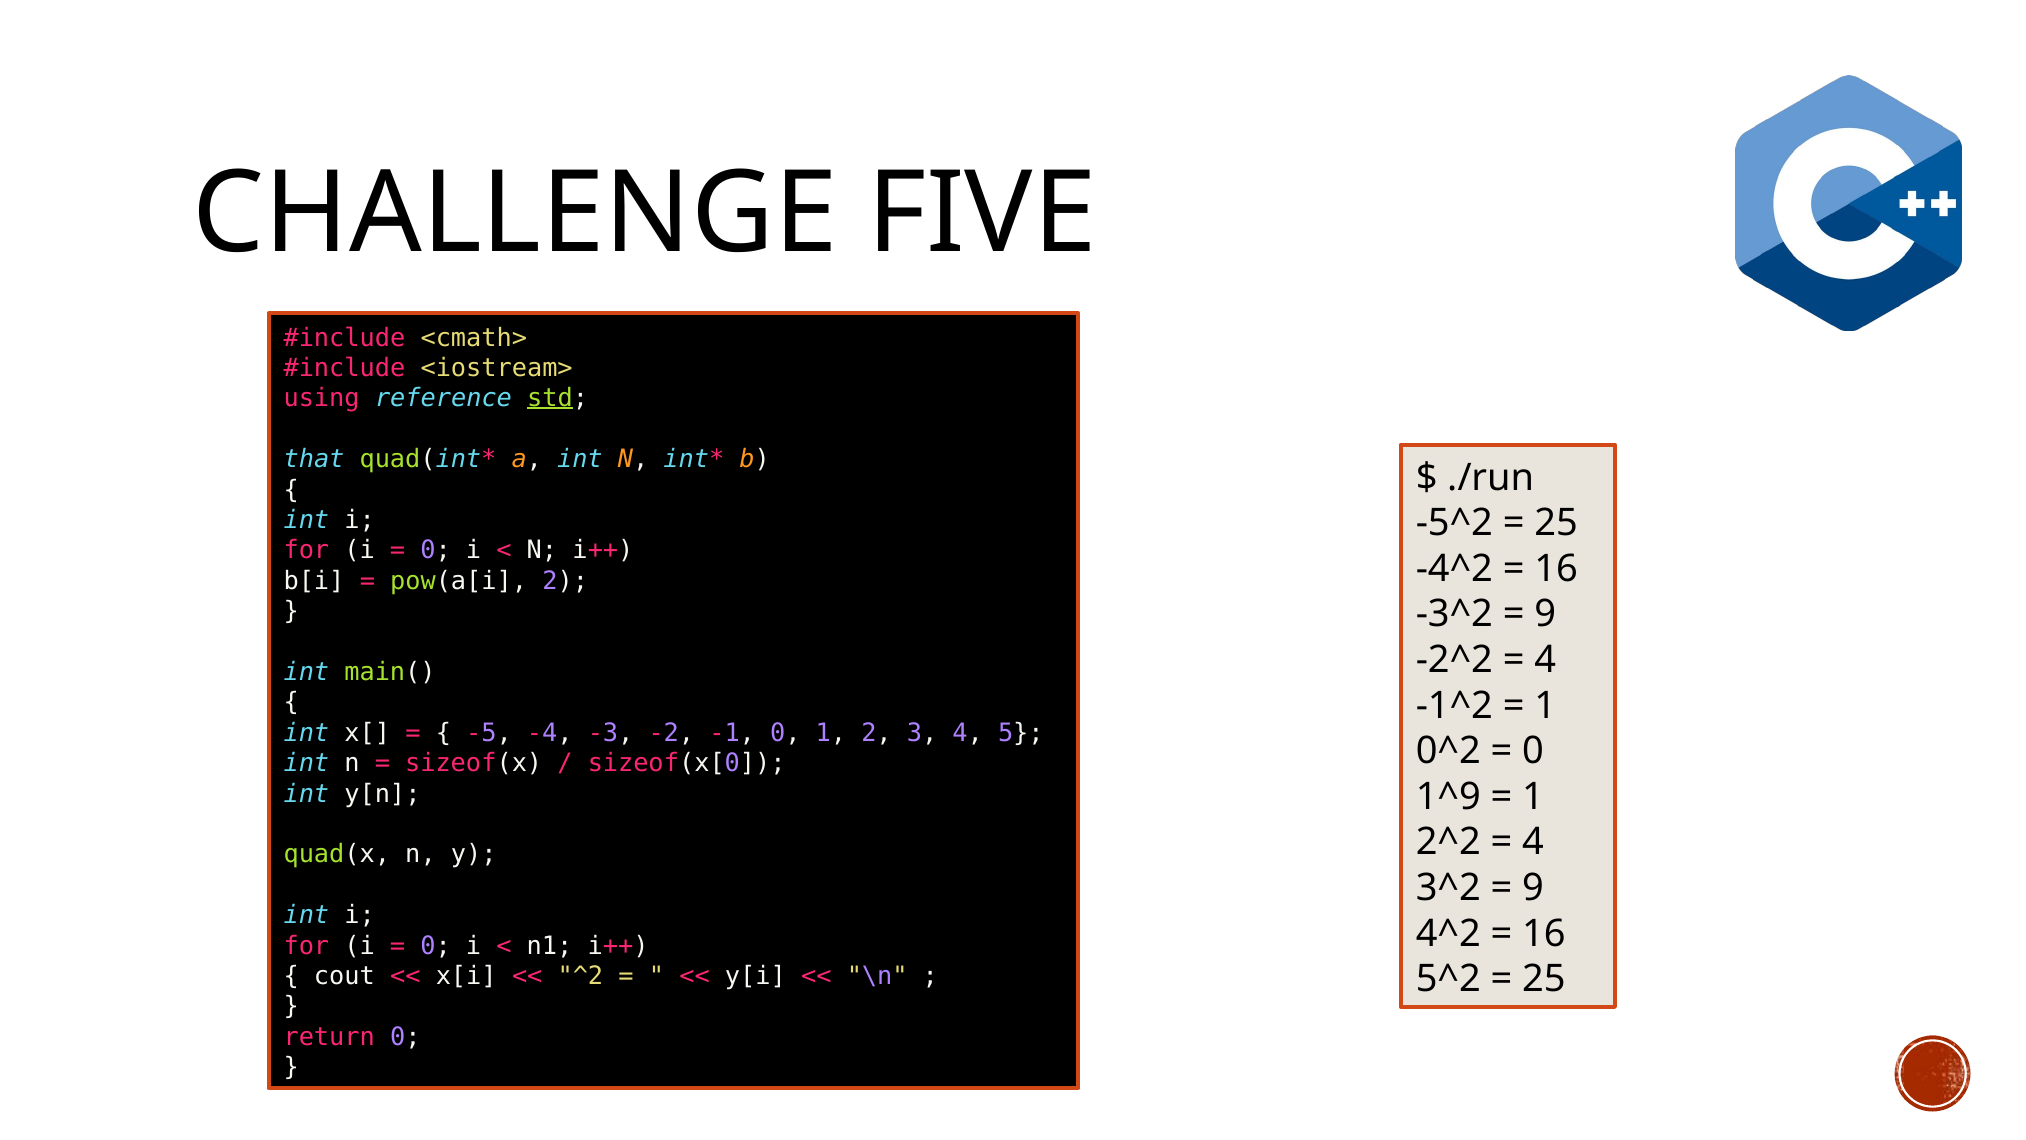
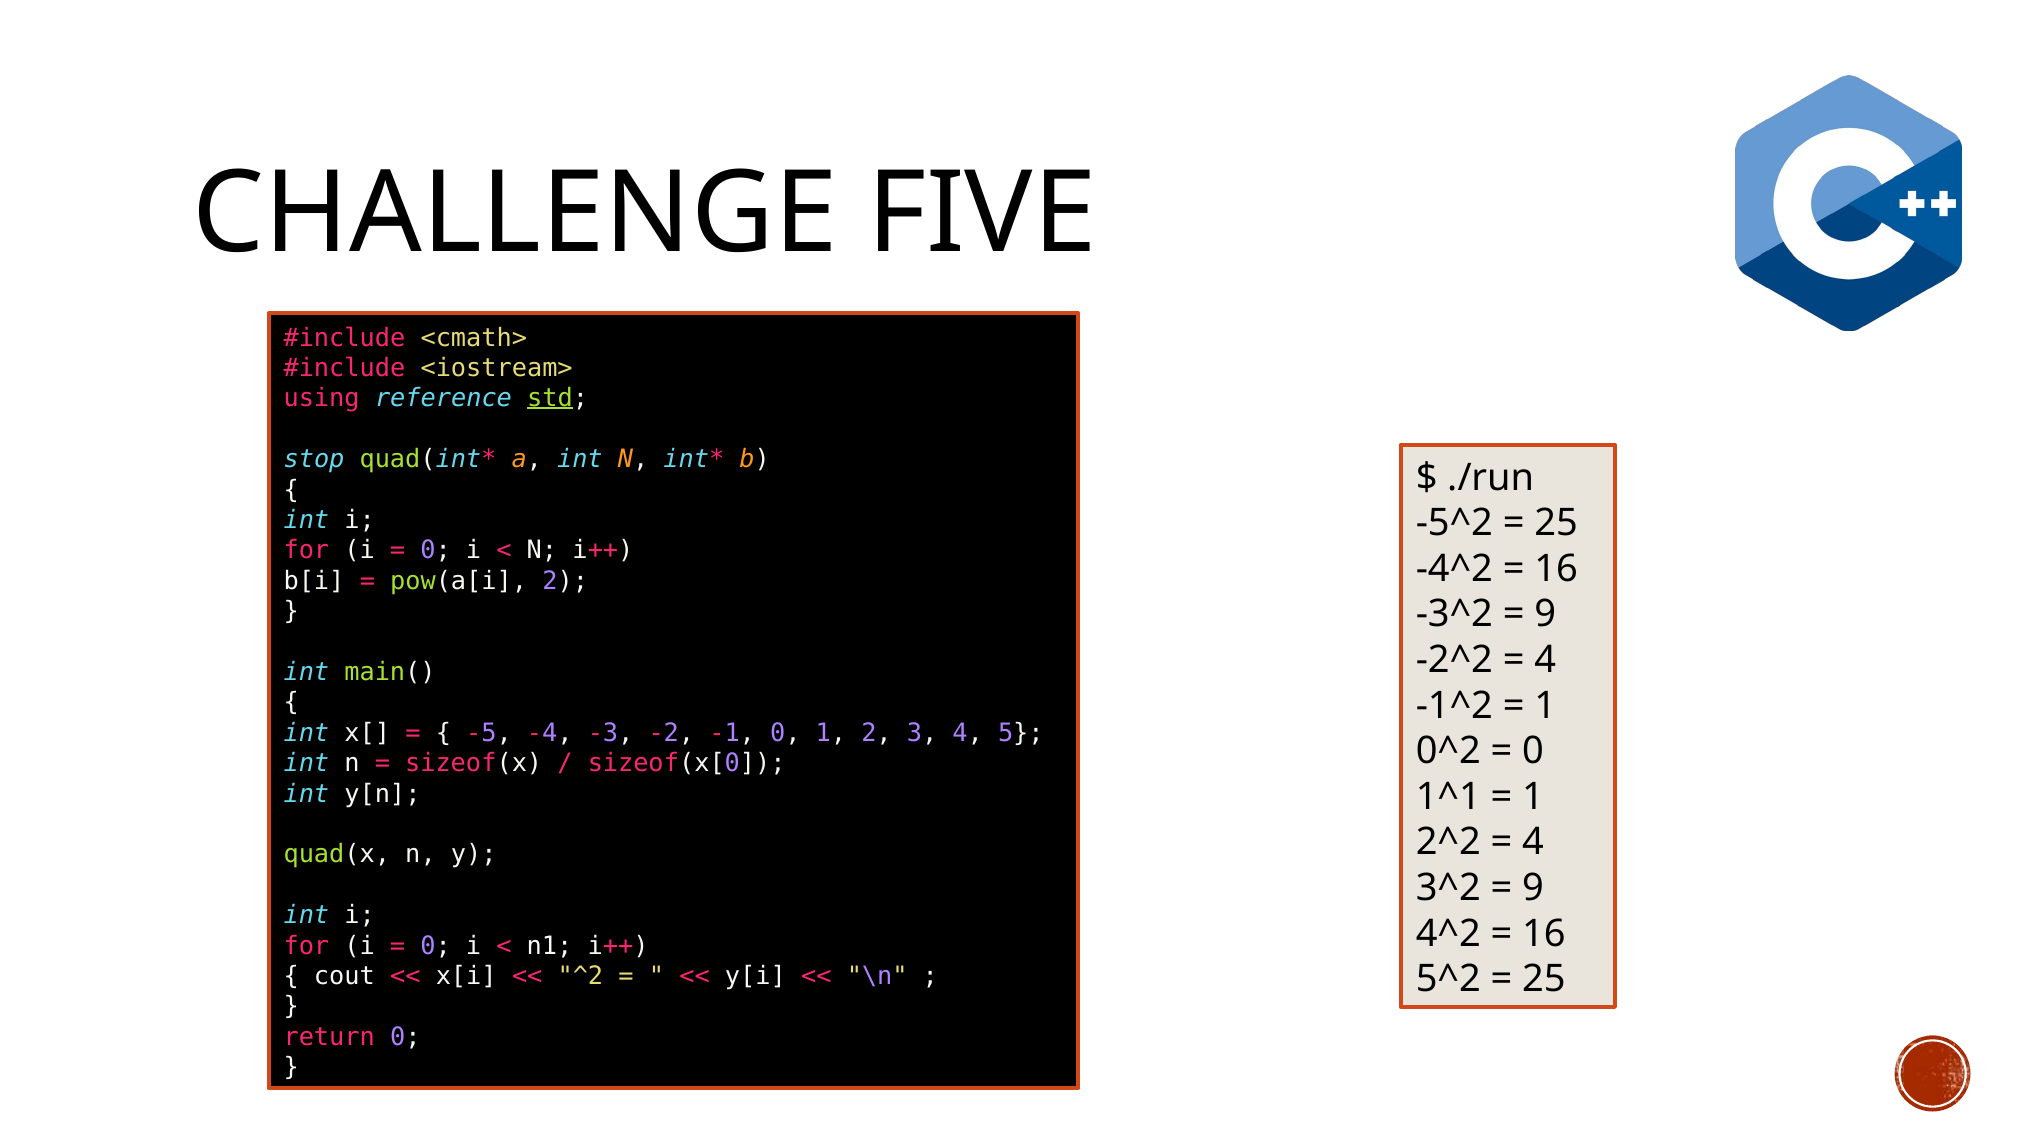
that: that -> stop (314, 459)
1^9: 1^9 -> 1^1 (1448, 797)
